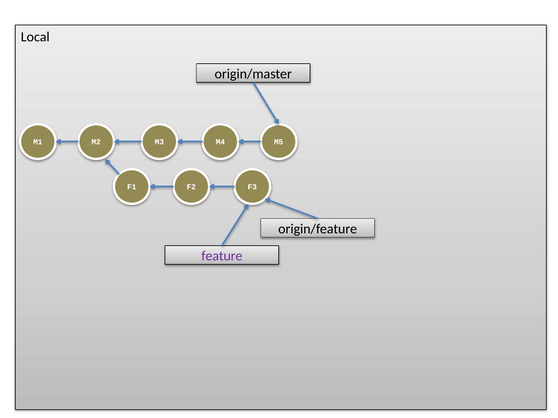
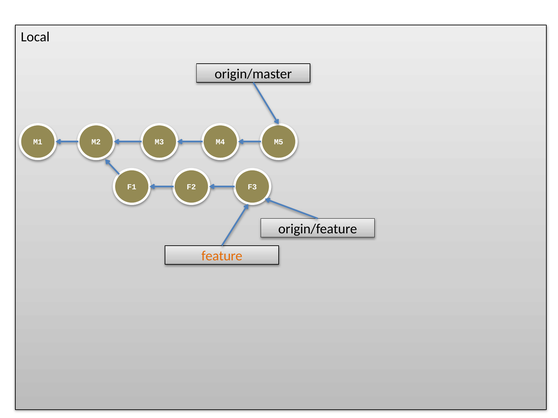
feature colour: purple -> orange (222, 256)
